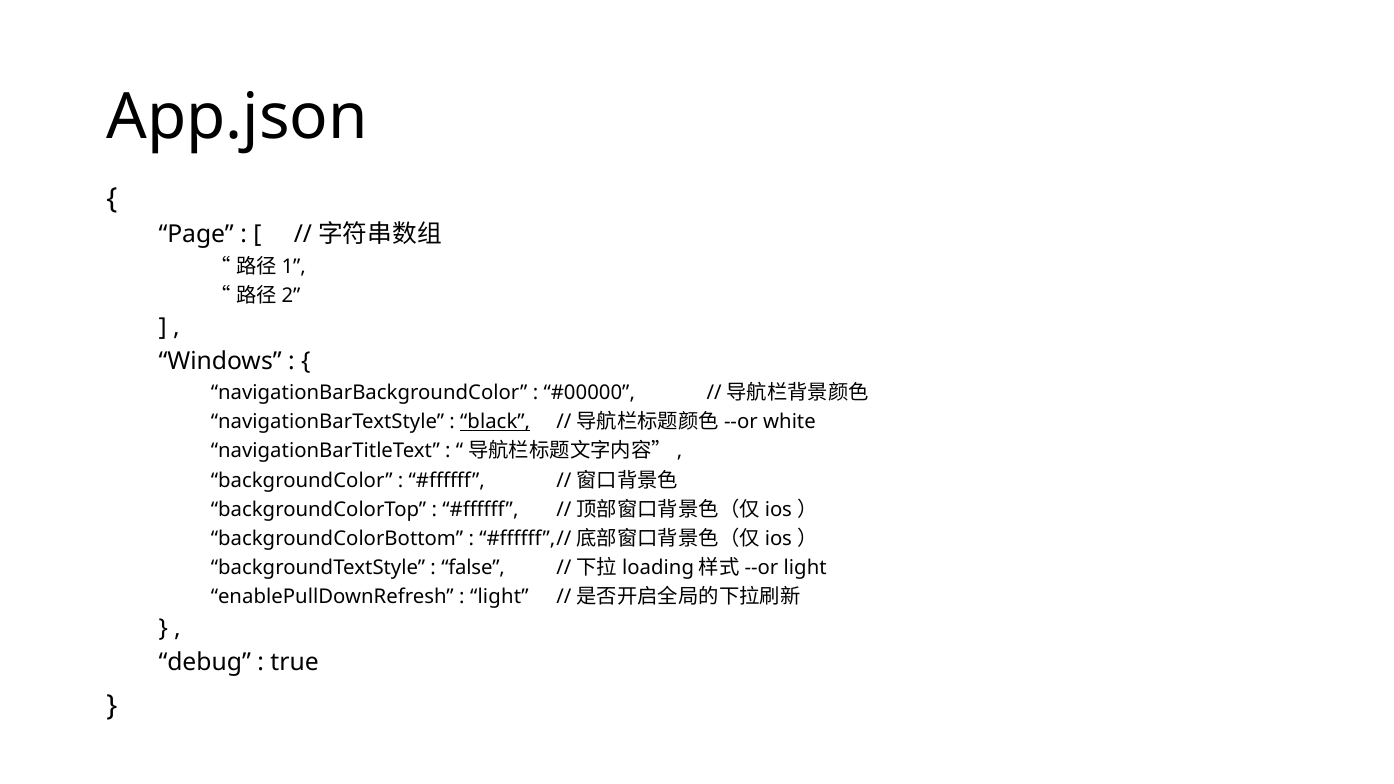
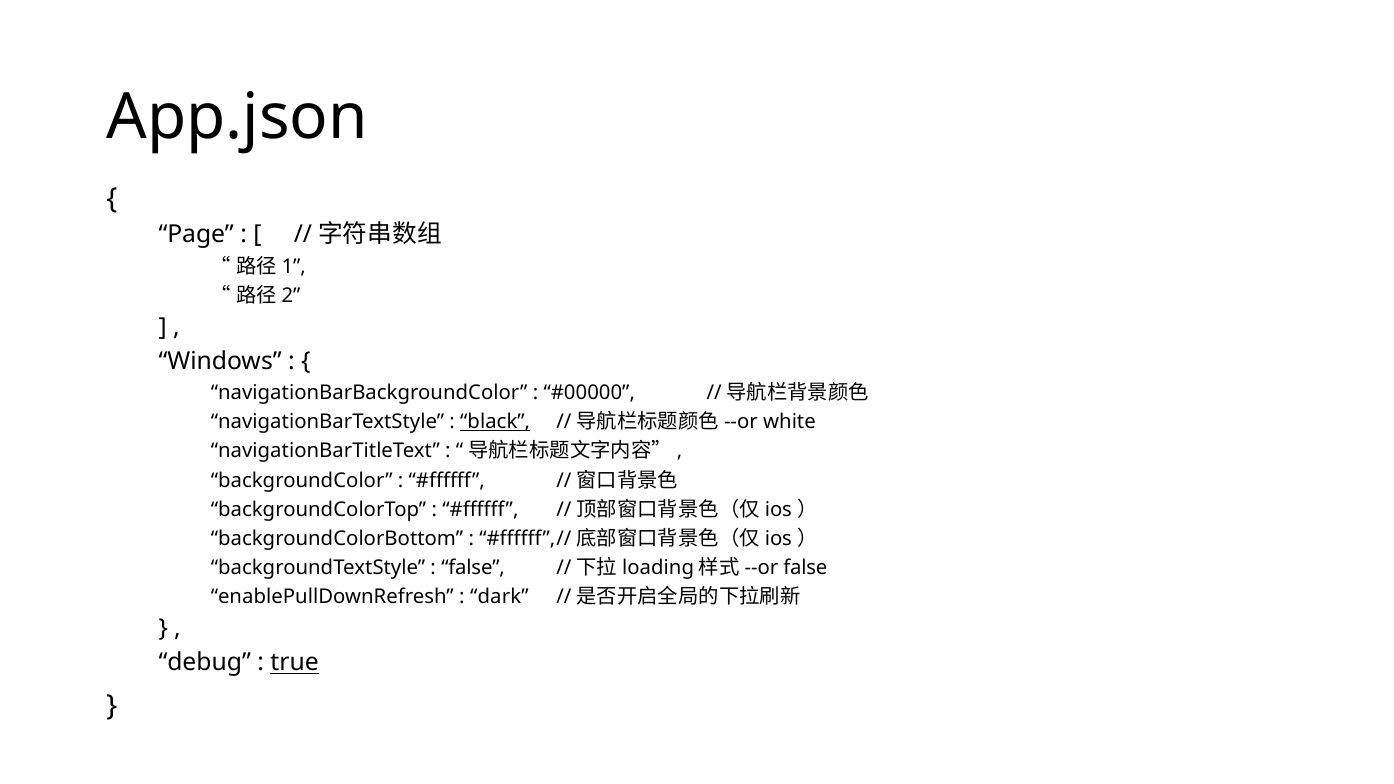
light: light -> false (805, 568)
light: light -> dark (499, 597)
true underline: none -> present (295, 663)
